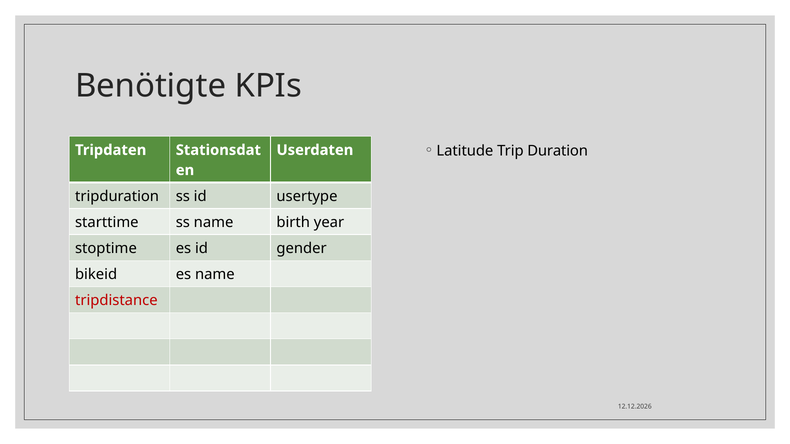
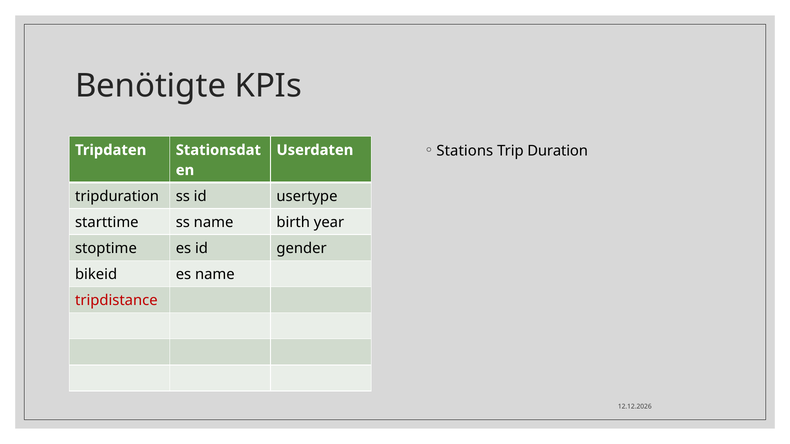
Latitude: Latitude -> Stations (465, 151)
